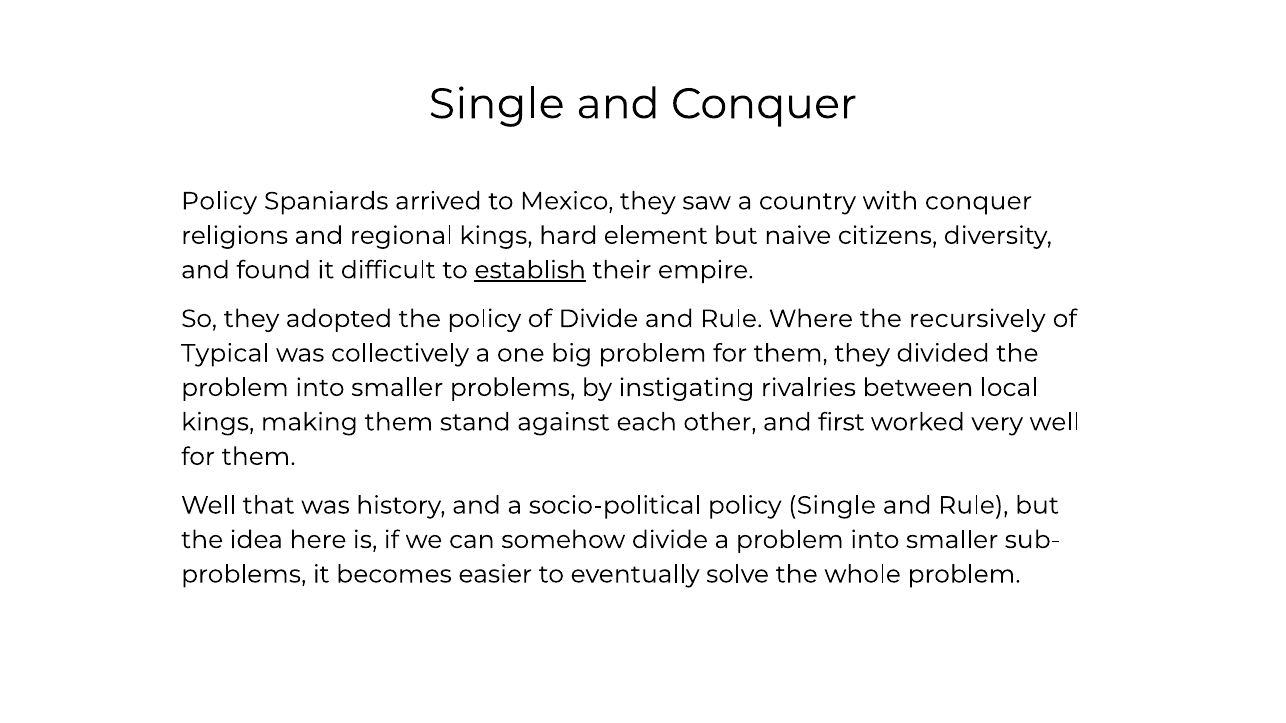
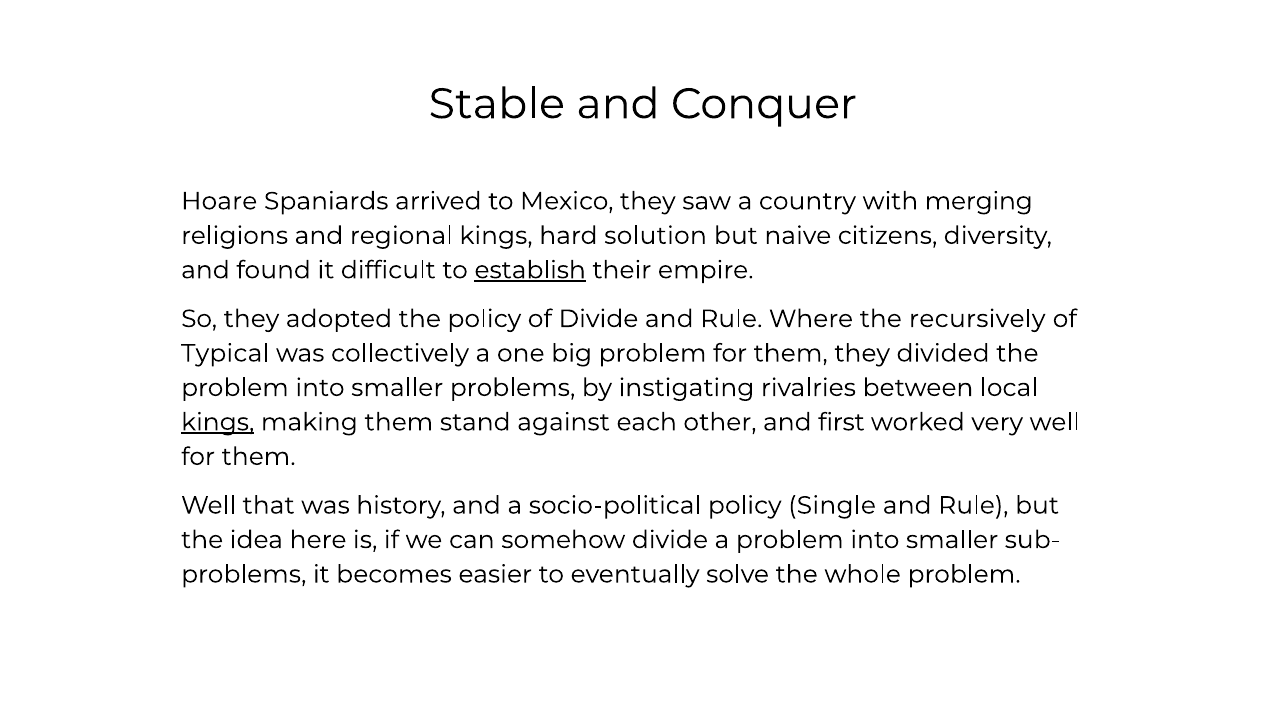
Single: Single -> Stable (497, 104)
Policy: Policy -> Hoare (219, 201)
with conquer: conquer -> merging (979, 201)
element: element -> solution (656, 236)
kings underline: none -> present (218, 422)
